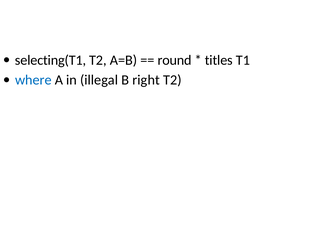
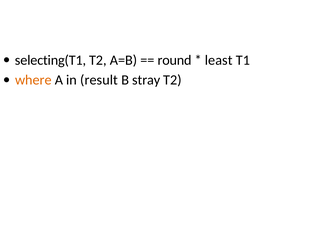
titles: titles -> least (219, 60)
where colour: blue -> orange (33, 80)
illegal: illegal -> result (99, 80)
right: right -> stray (146, 80)
